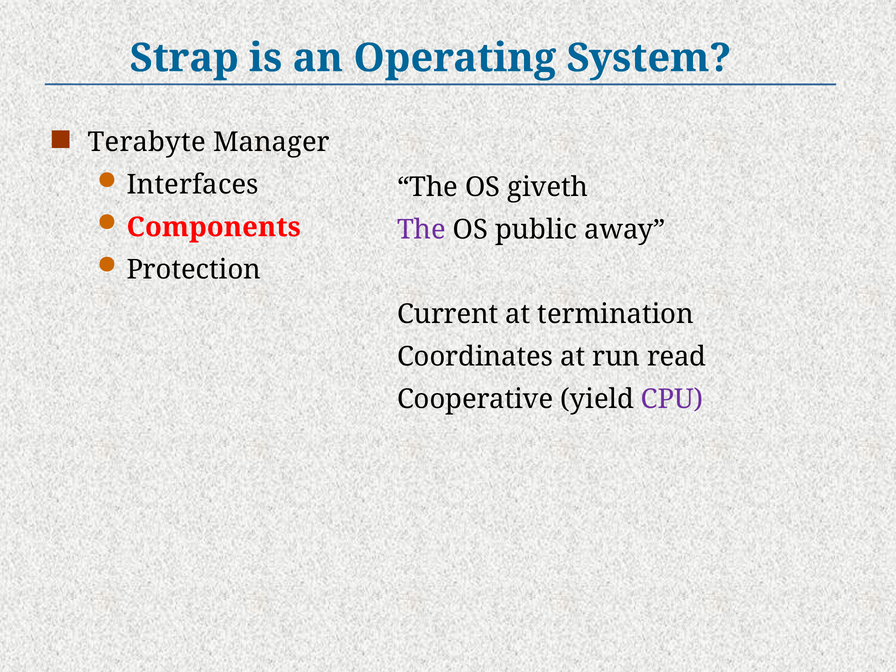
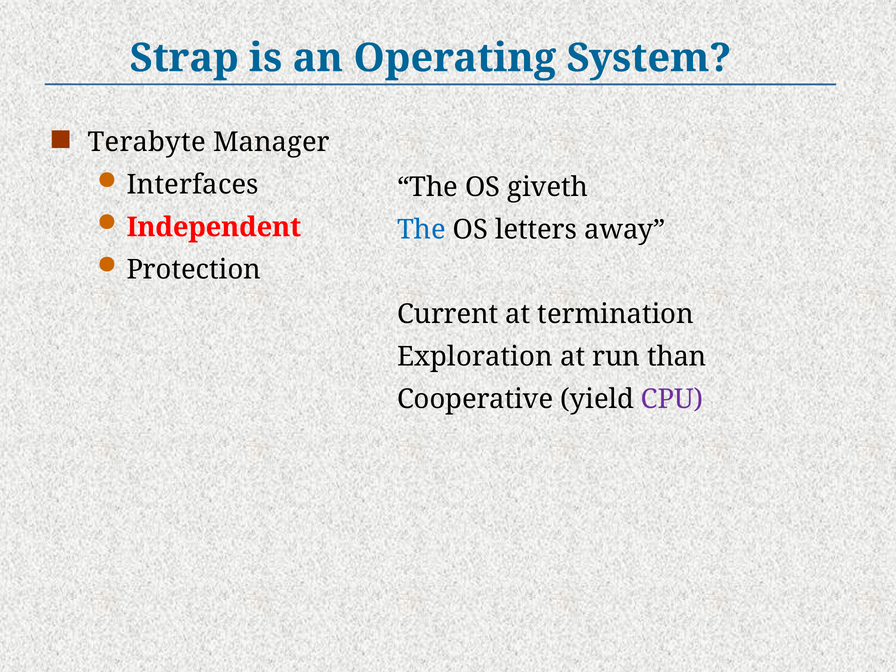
Components: Components -> Independent (214, 227)
The colour: purple -> blue (422, 230)
public: public -> letters (536, 230)
Coordinates: Coordinates -> Exploration (475, 357)
read: read -> than (677, 357)
